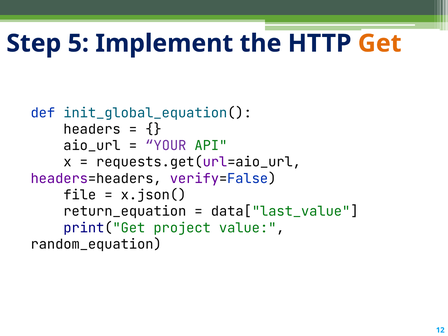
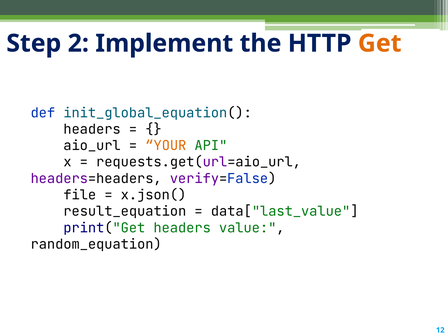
5: 5 -> 2 (78, 43)
YOUR colour: purple -> orange (166, 146)
return_equation: return_equation -> result_equation (125, 211)
print("Get project: project -> headers (182, 228)
